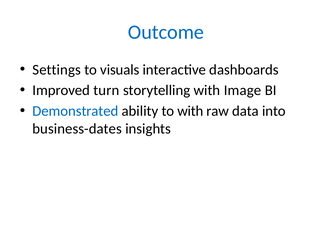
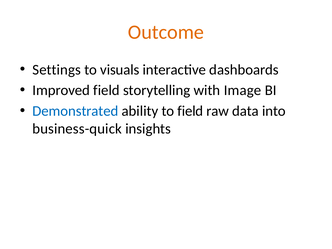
Outcome colour: blue -> orange (166, 32)
Improved turn: turn -> field (106, 90)
to with: with -> field (190, 111)
business-dates: business-dates -> business-quick (77, 129)
